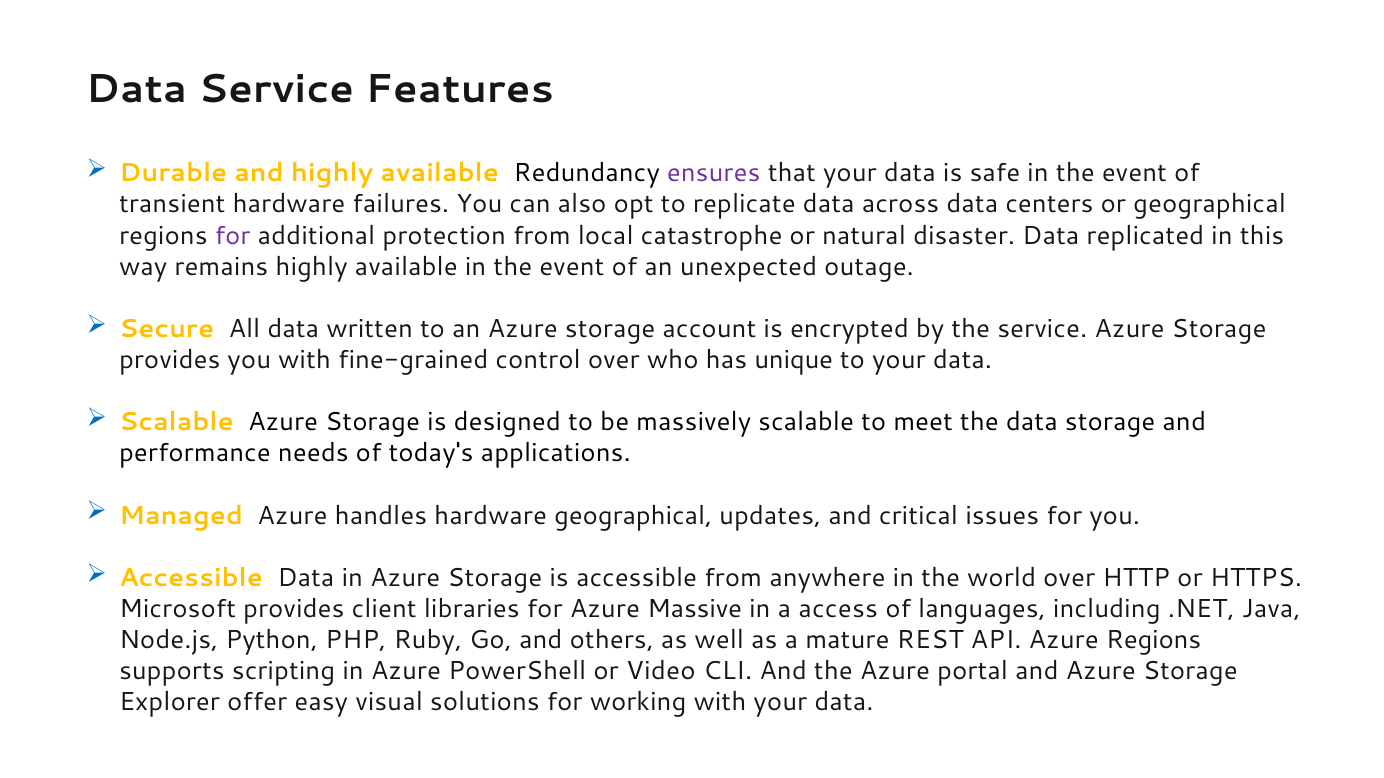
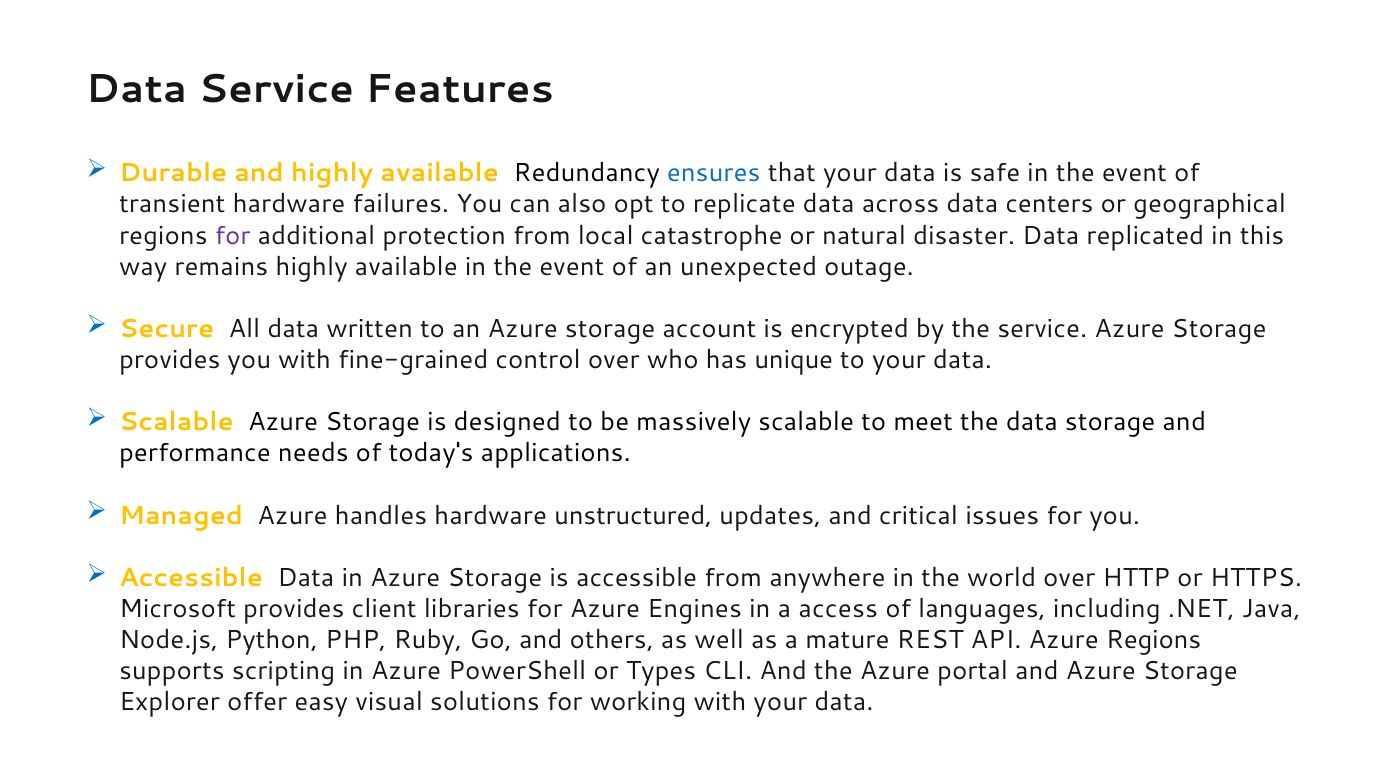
ensures colour: purple -> blue (714, 173)
hardware geographical: geographical -> unstructured (633, 516)
Massive: Massive -> Engines (694, 609)
Video: Video -> Types (661, 672)
